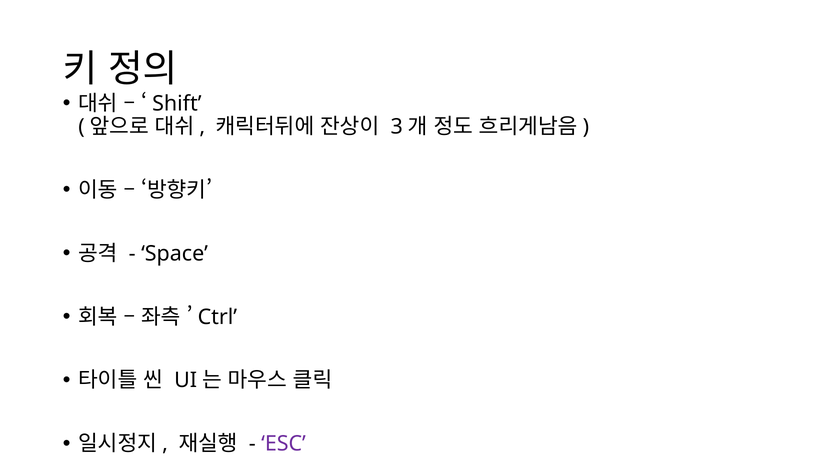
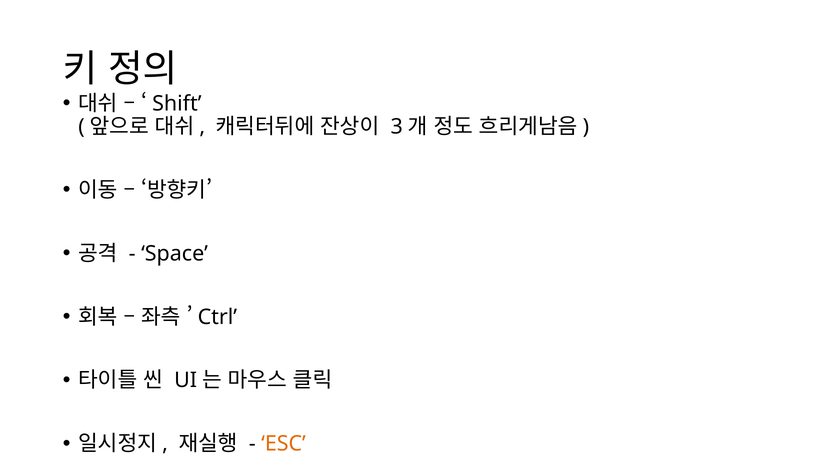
ESC colour: purple -> orange (284, 444)
